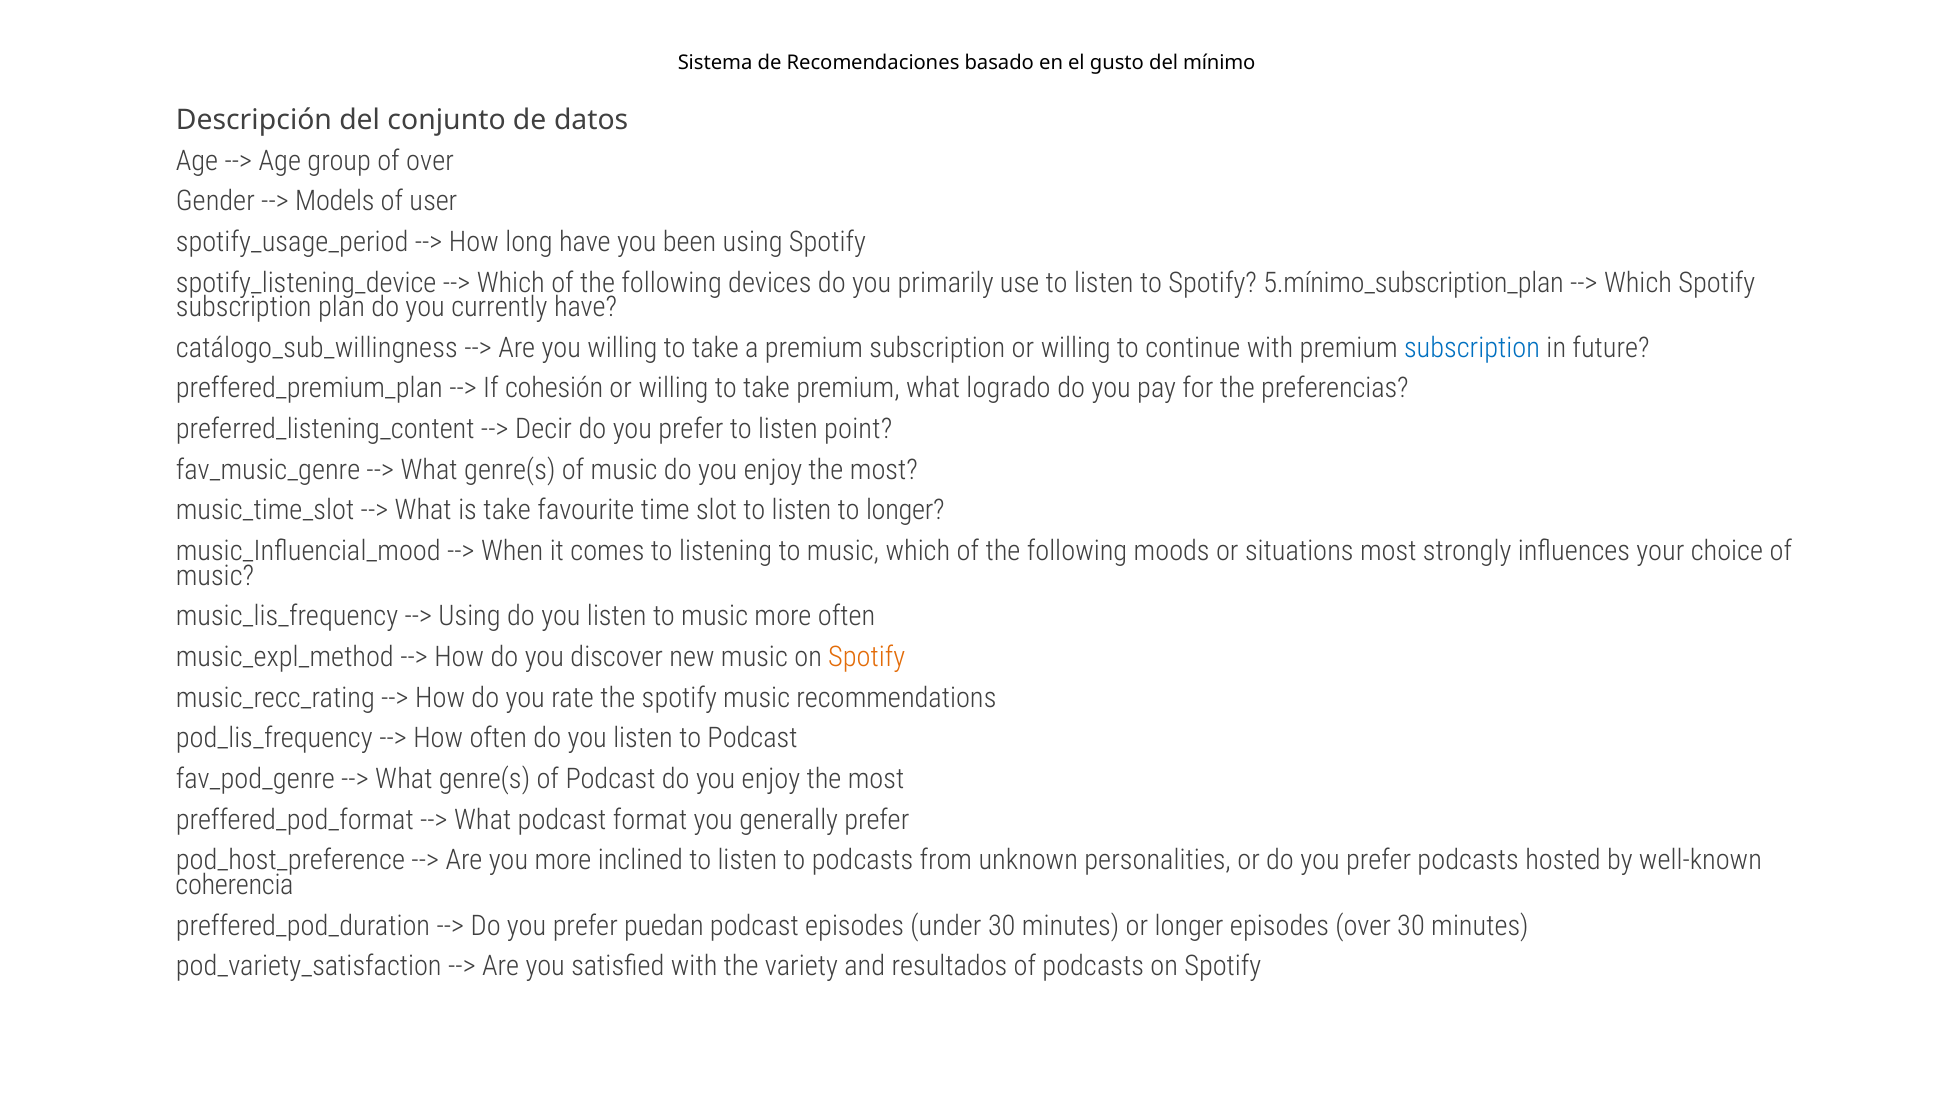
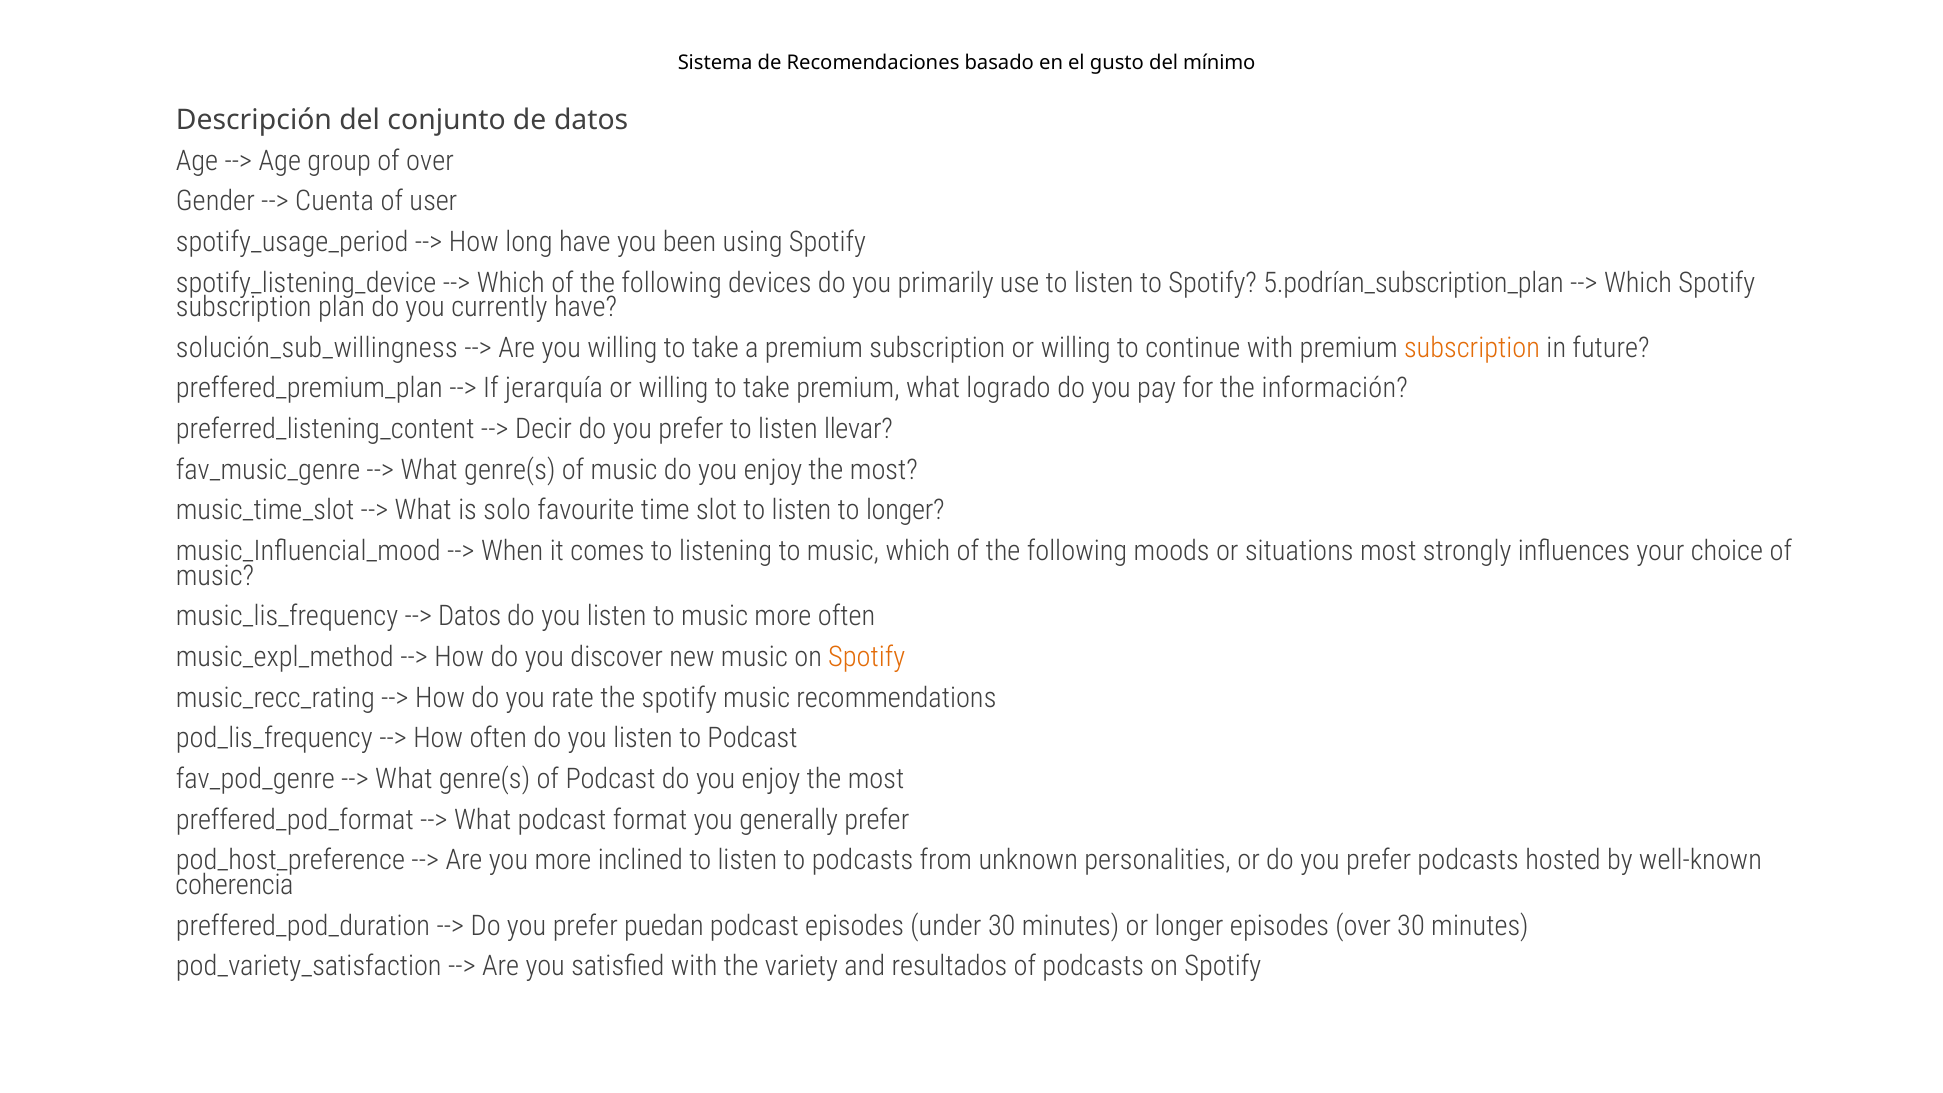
Models: Models -> Cuenta (335, 201)
5.mínimo_subscription_plan: 5.mínimo_subscription_plan -> 5.podrían_subscription_plan (1414, 283)
catálogo_sub_willingness: catálogo_sub_willingness -> solución_sub_willingness (317, 348)
subscription colour: blue -> orange (1472, 348)
cohesión: cohesión -> jerarquía (554, 389)
preferencias: preferencias -> información (1335, 389)
point: point -> llevar (858, 429)
is take: take -> solo (507, 511)
Using: Using -> Datos (470, 616)
